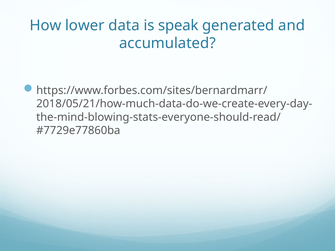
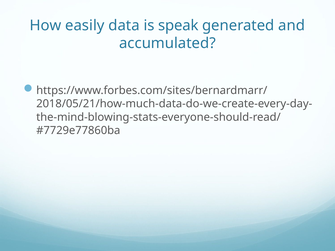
lower: lower -> easily (85, 25)
